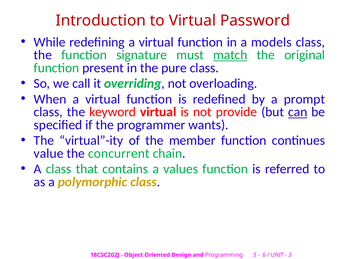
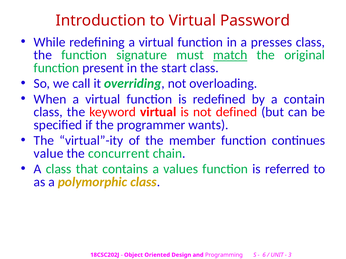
models: models -> presses (271, 42)
pure: pure -> start (174, 68)
prompt: prompt -> contain (304, 99)
provide: provide -> defined (237, 112)
can underline: present -> none (298, 112)
